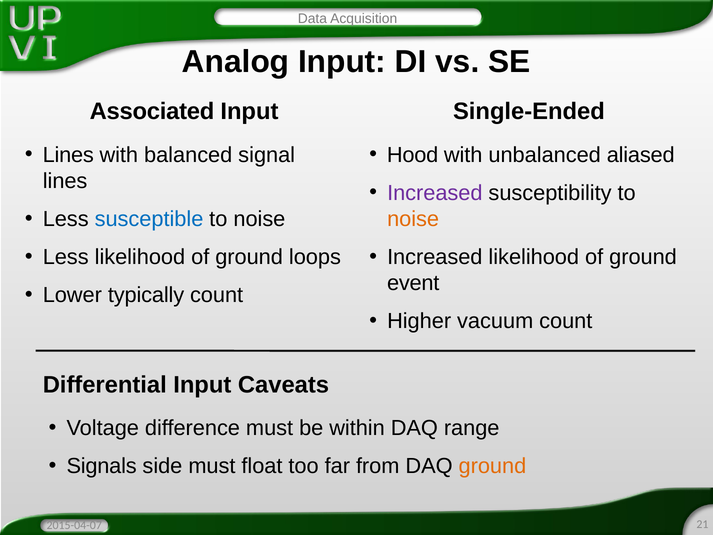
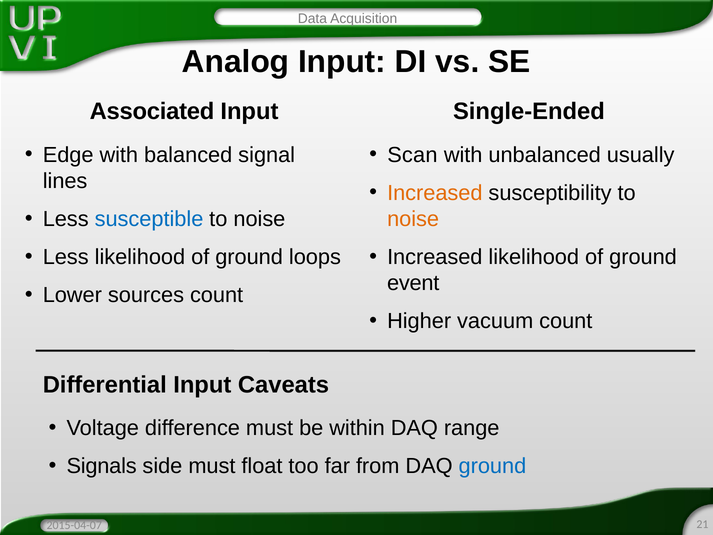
Lines: Lines -> Edge (68, 155)
Hood: Hood -> Scan (412, 155)
aliased: aliased -> usually (641, 155)
Increased colour: purple -> orange (435, 193)
typically: typically -> sources (146, 295)
ground colour: orange -> blue (492, 466)
